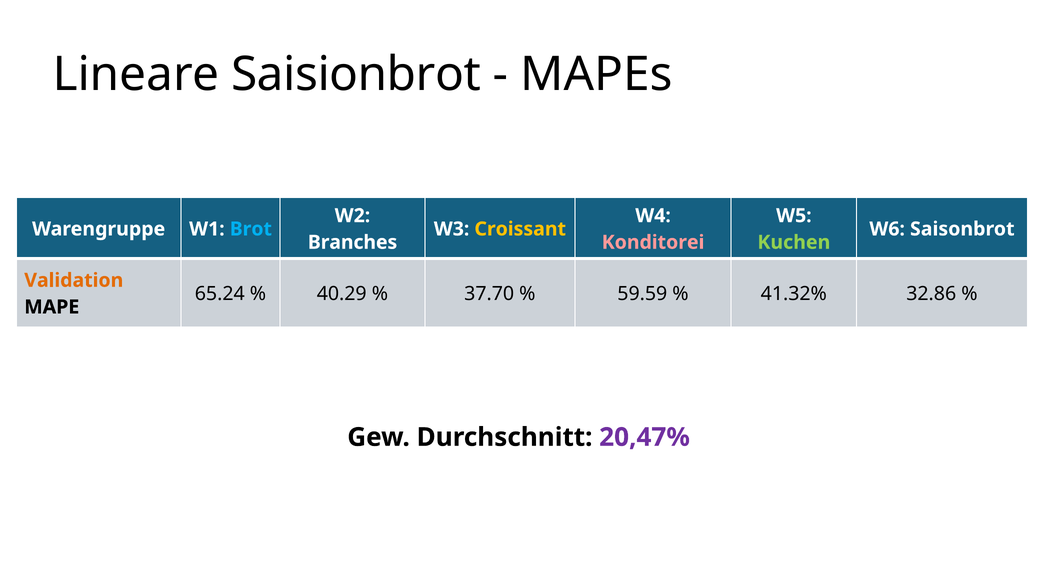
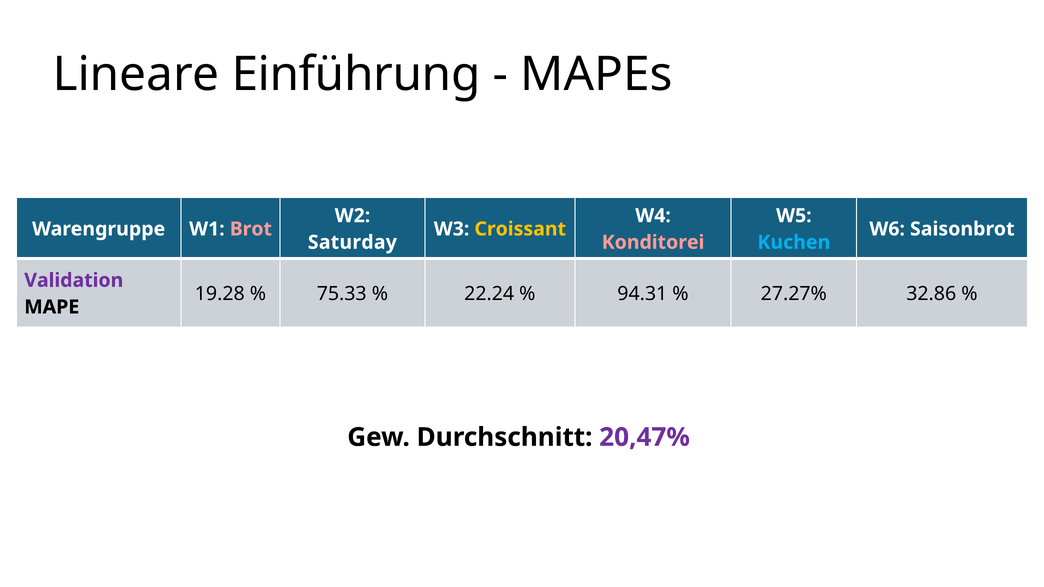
Saisionbrot: Saisionbrot -> Einführung (356, 75)
Brot colour: light blue -> pink (251, 229)
Branches: Branches -> Saturday (352, 242)
Kuchen colour: light green -> light blue (794, 242)
Validation colour: orange -> purple (74, 281)
65.24: 65.24 -> 19.28 (220, 294)
40.29: 40.29 -> 75.33 (342, 294)
37.70: 37.70 -> 22.24 (489, 294)
59.59: 59.59 -> 94.31 (642, 294)
41.32%: 41.32% -> 27.27% (794, 294)
